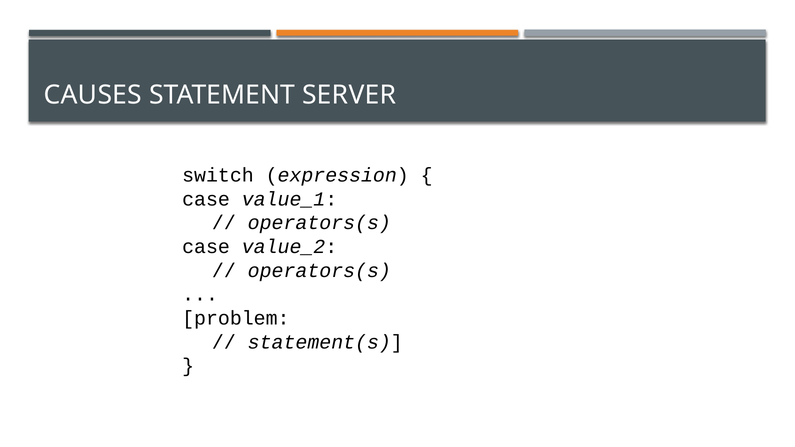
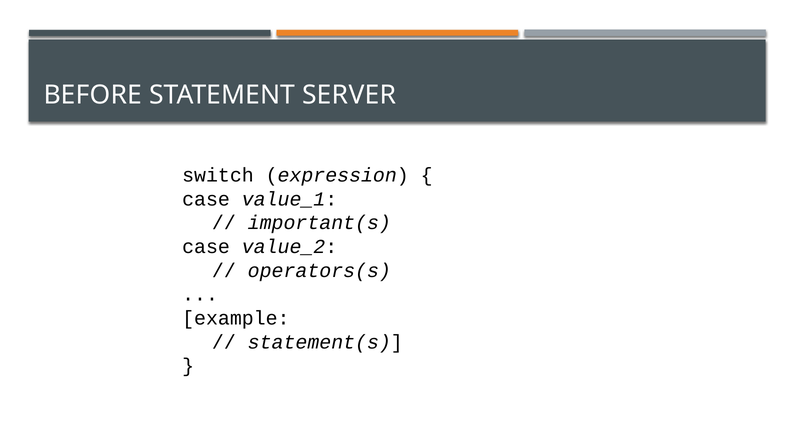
CAUSES: CAUSES -> BEFORE (93, 95)
operators(s: operators(s -> important(s (319, 223)
problem: problem -> example (236, 318)
